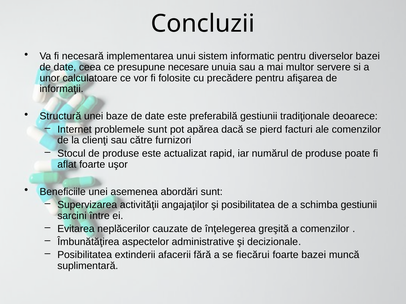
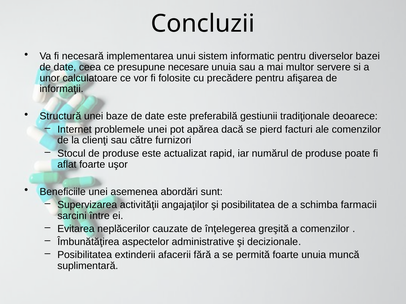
problemele sunt: sunt -> unei (157, 130)
schimba gestiunii: gestiunii -> farmacii (359, 205)
fiecărui: fiecărui -> permită (253, 255)
foarte bazei: bazei -> unuia (314, 255)
